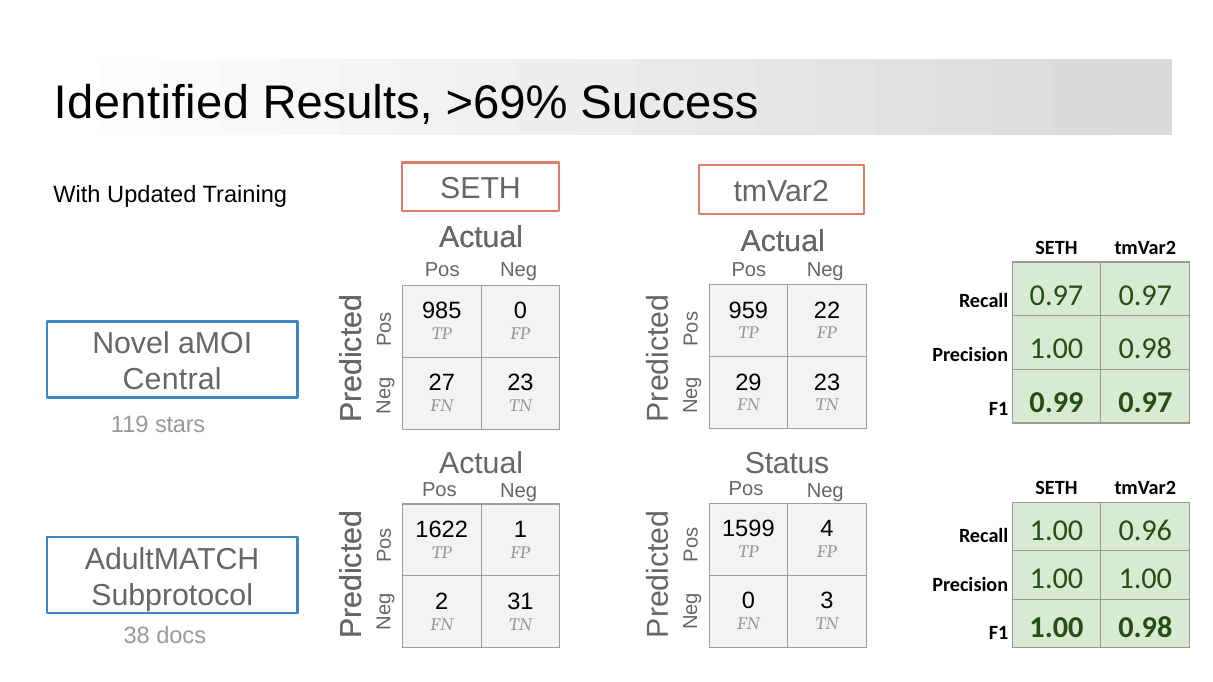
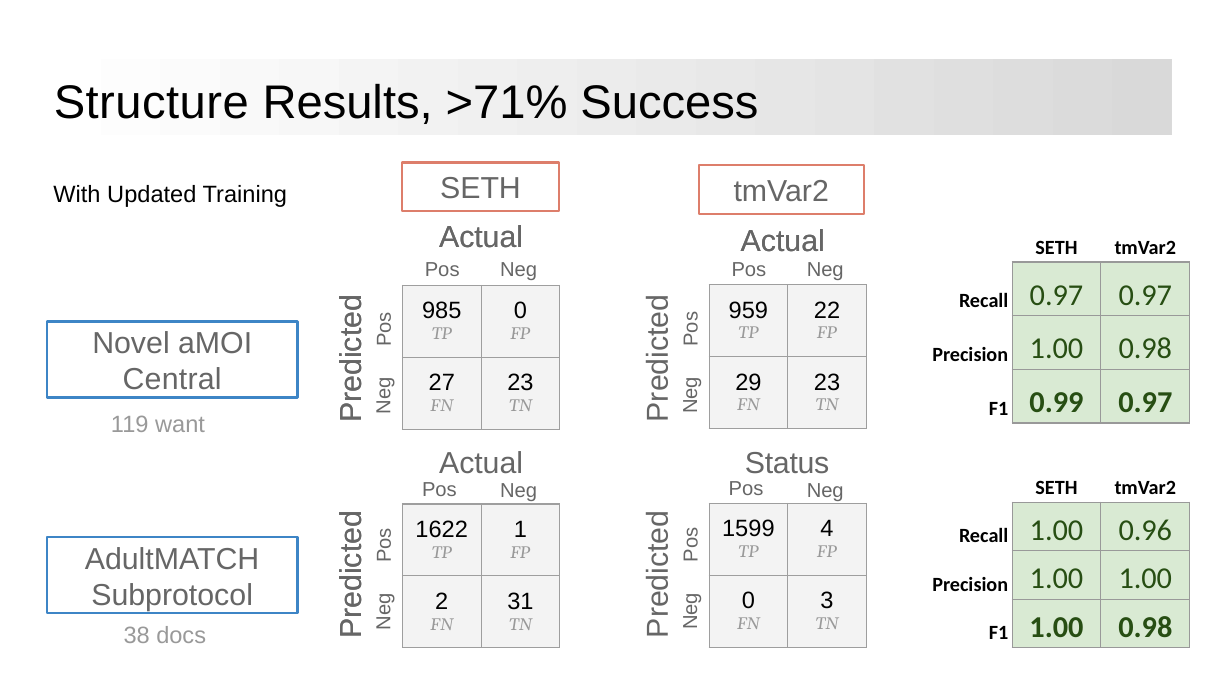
Identified: Identified -> Structure (151, 103)
>69%: >69% -> >71% (507, 103)
stars: stars -> want (180, 425)
